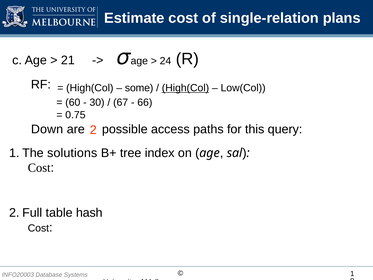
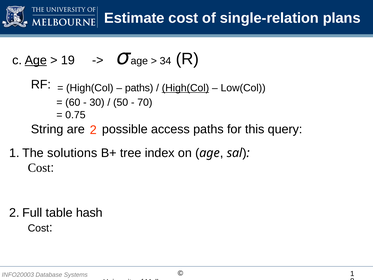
Age underline: none -> present (36, 60)
21: 21 -> 19 (68, 60)
24: 24 -> 34 (165, 61)
some: some -> paths (139, 88)
67: 67 -> 50 (121, 102)
66: 66 -> 70 (145, 102)
Down: Down -> String (47, 129)
